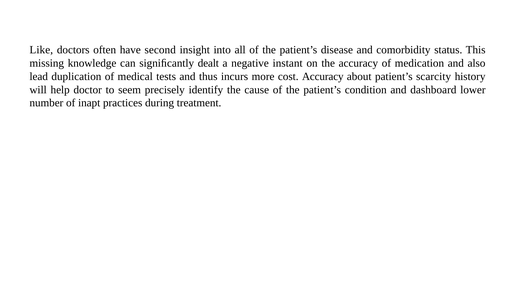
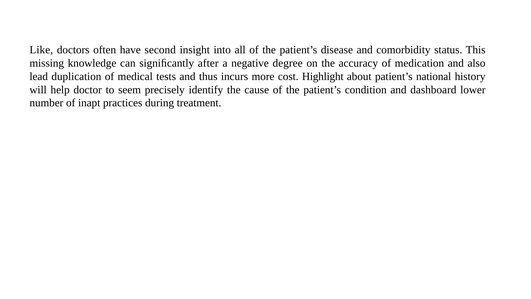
dealt: dealt -> after (208, 63)
instant: instant -> degree (288, 63)
cost Accuracy: Accuracy -> Highlight (323, 76)
scarcity: scarcity -> national (434, 76)
